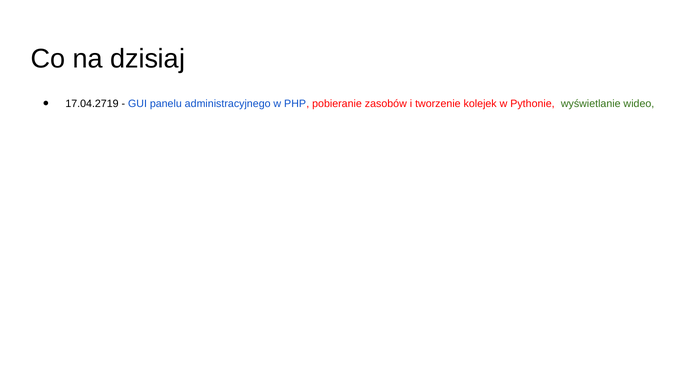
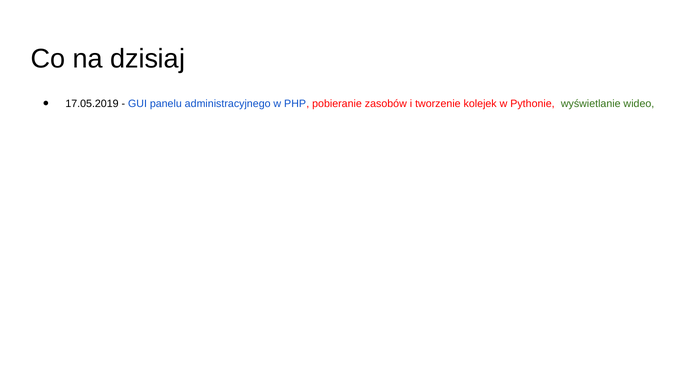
17.04.2719: 17.04.2719 -> 17.05.2019 (92, 104)
